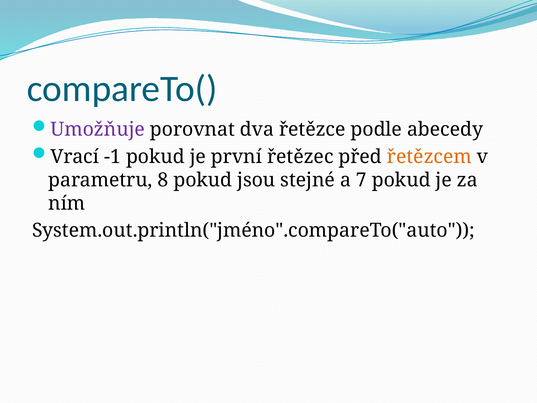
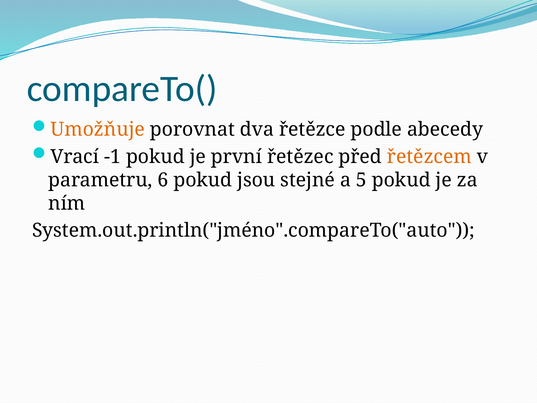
Umožňuje colour: purple -> orange (98, 129)
8: 8 -> 6 (163, 180)
7: 7 -> 5 (361, 180)
